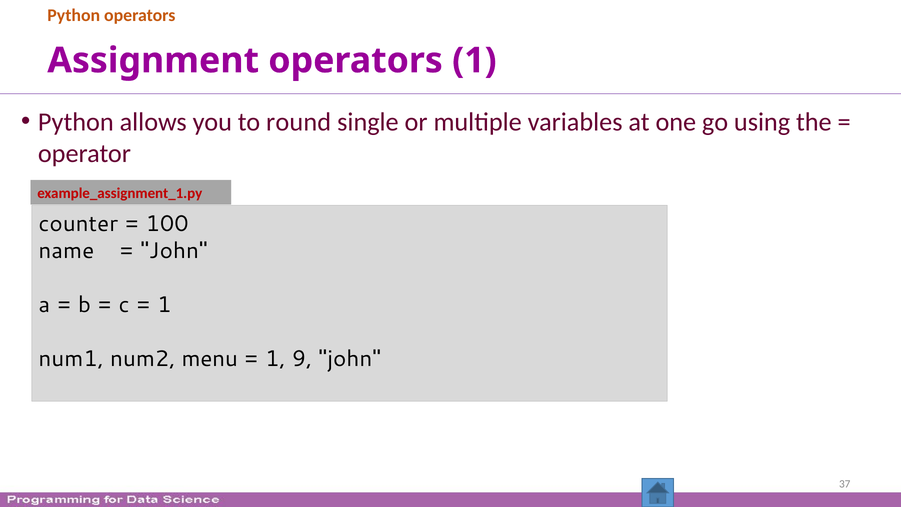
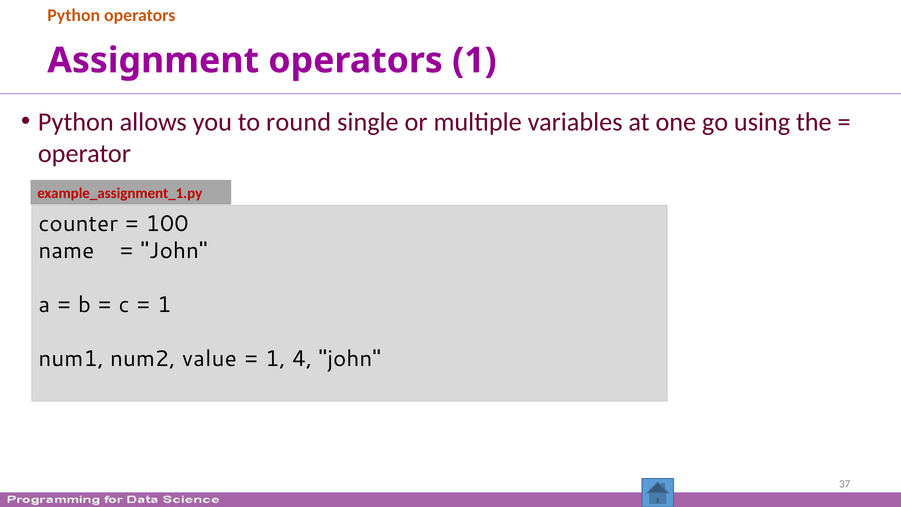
menu: menu -> value (209, 359)
9: 9 -> 4 (302, 359)
